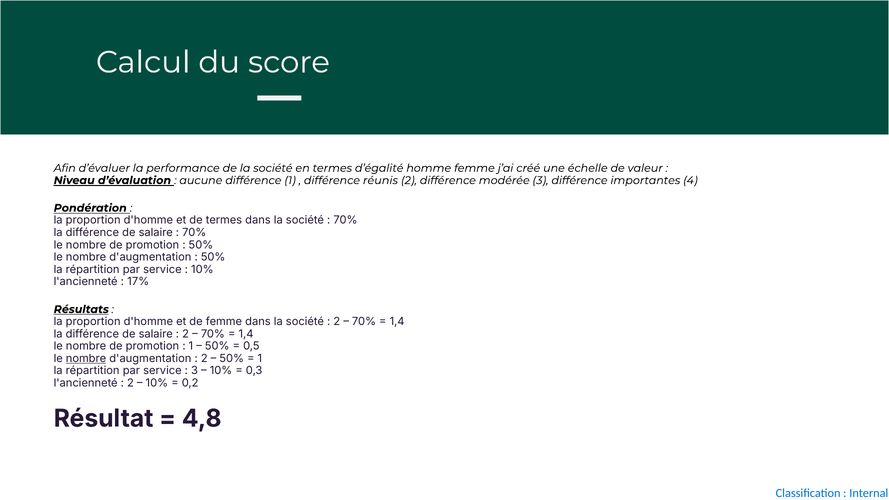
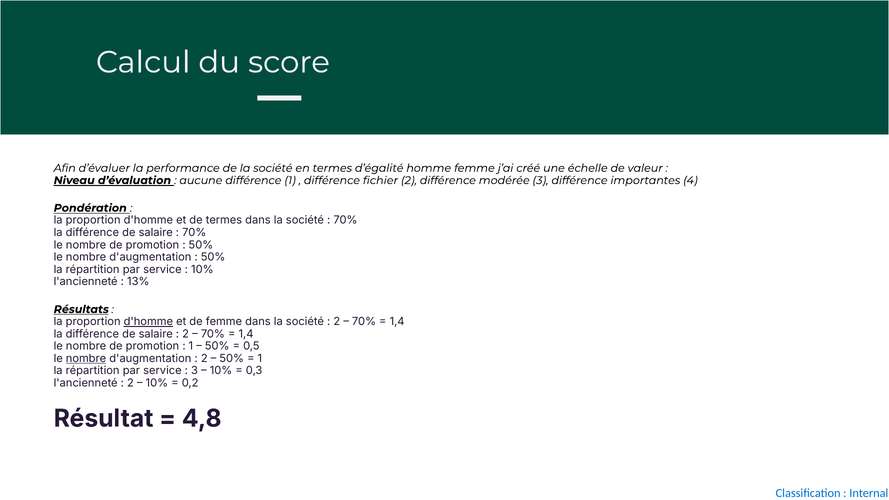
réunis: réunis -> fichier (380, 180)
17%: 17% -> 13% (138, 282)
d'homme underline: none -> present (148, 322)
